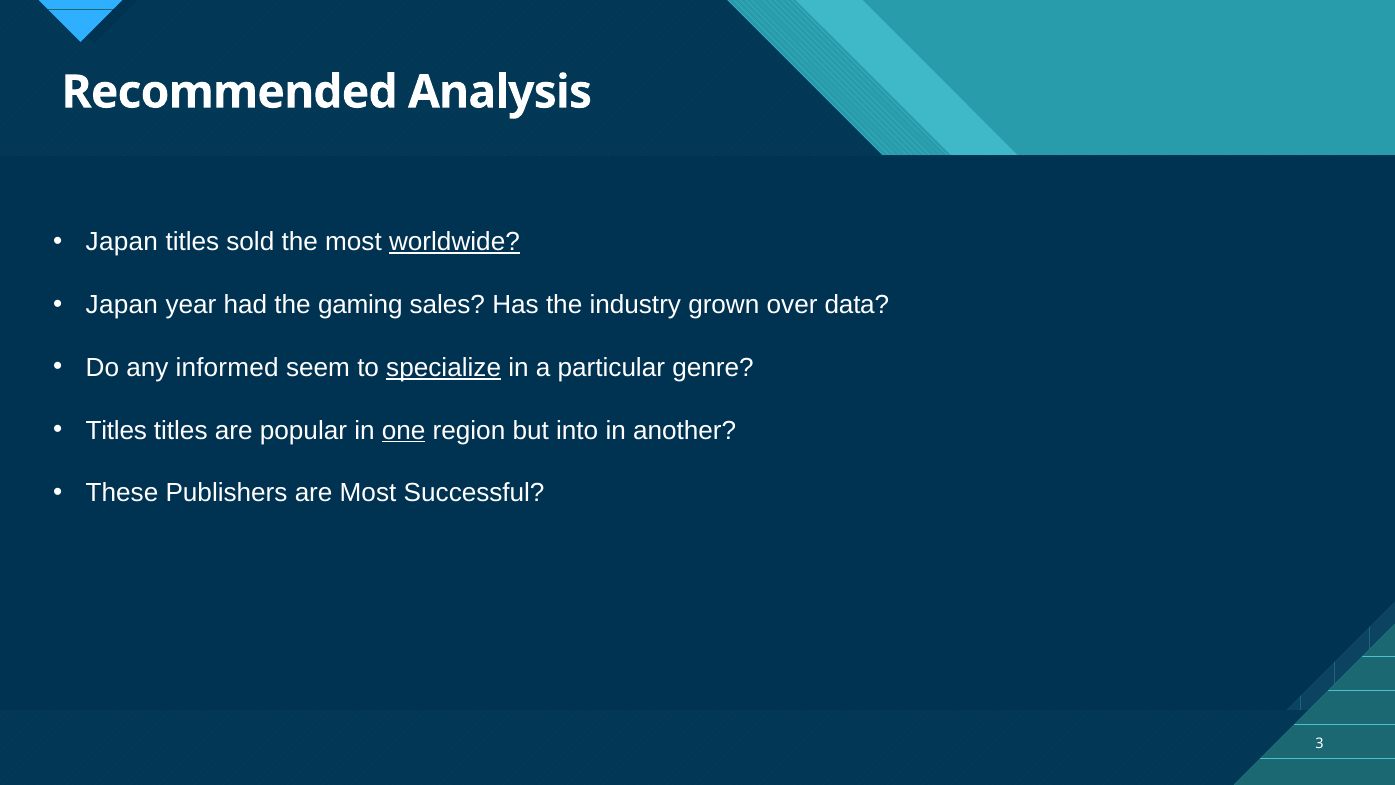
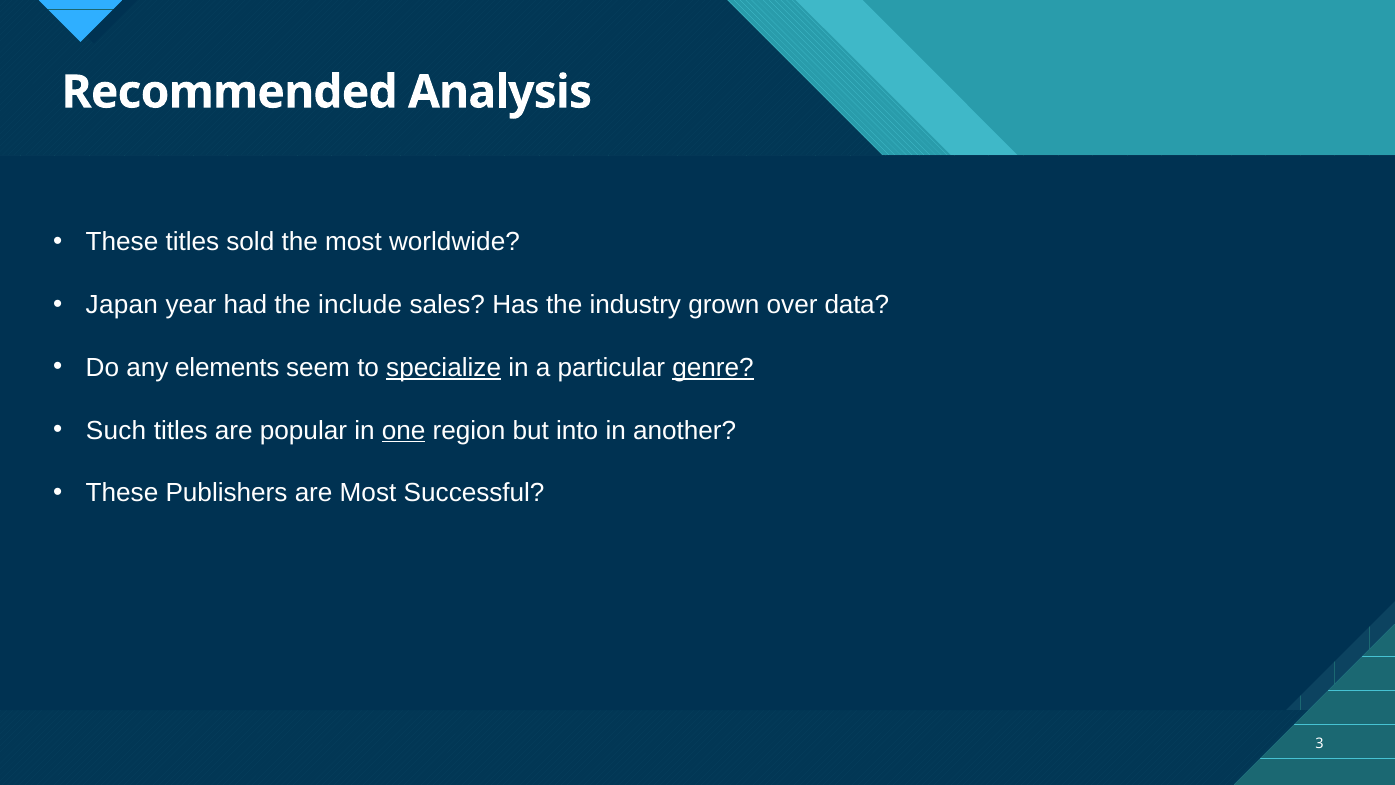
Japan: Japan -> These (122, 242)
worldwide underline: present -> none (454, 242)
gaming: gaming -> include (360, 305)
informed: informed -> elements (227, 367)
genre underline: none -> present (713, 367)
Titles: Titles -> Such (116, 430)
